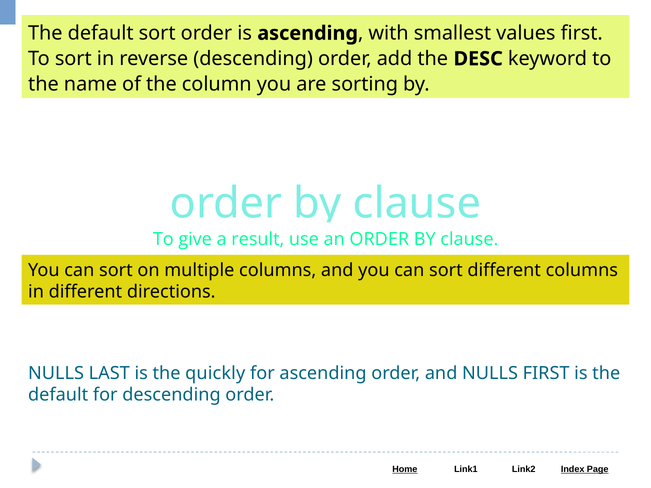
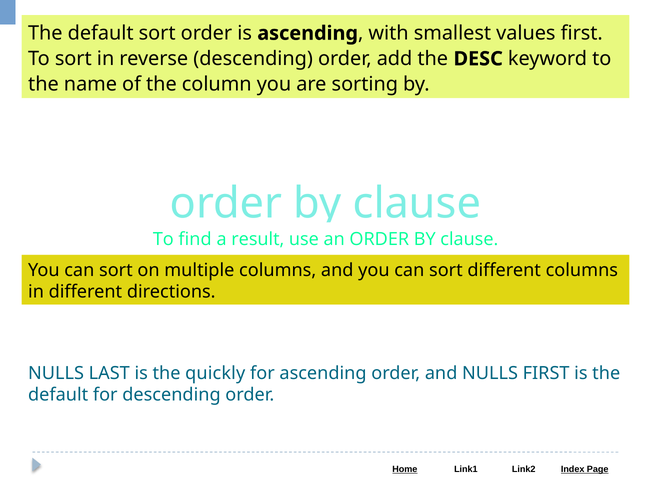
give: give -> find (195, 239)
